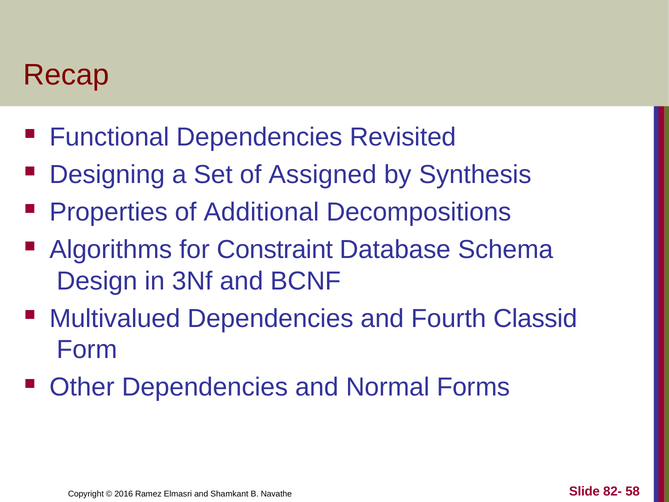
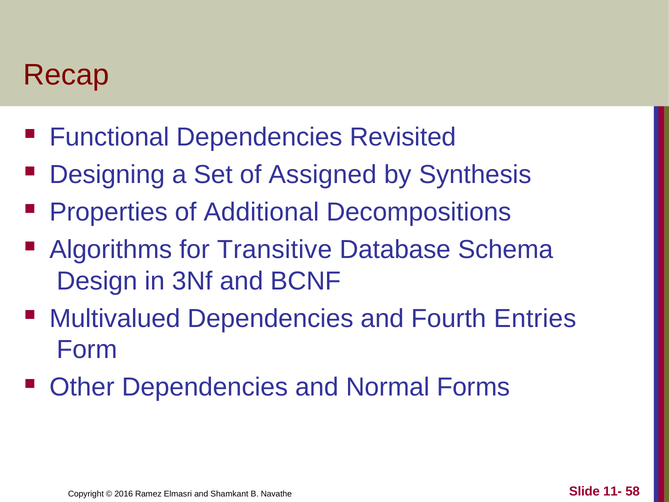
Constraint: Constraint -> Transitive (275, 250)
Classid: Classid -> Entries (535, 318)
82-: 82- -> 11- (613, 491)
